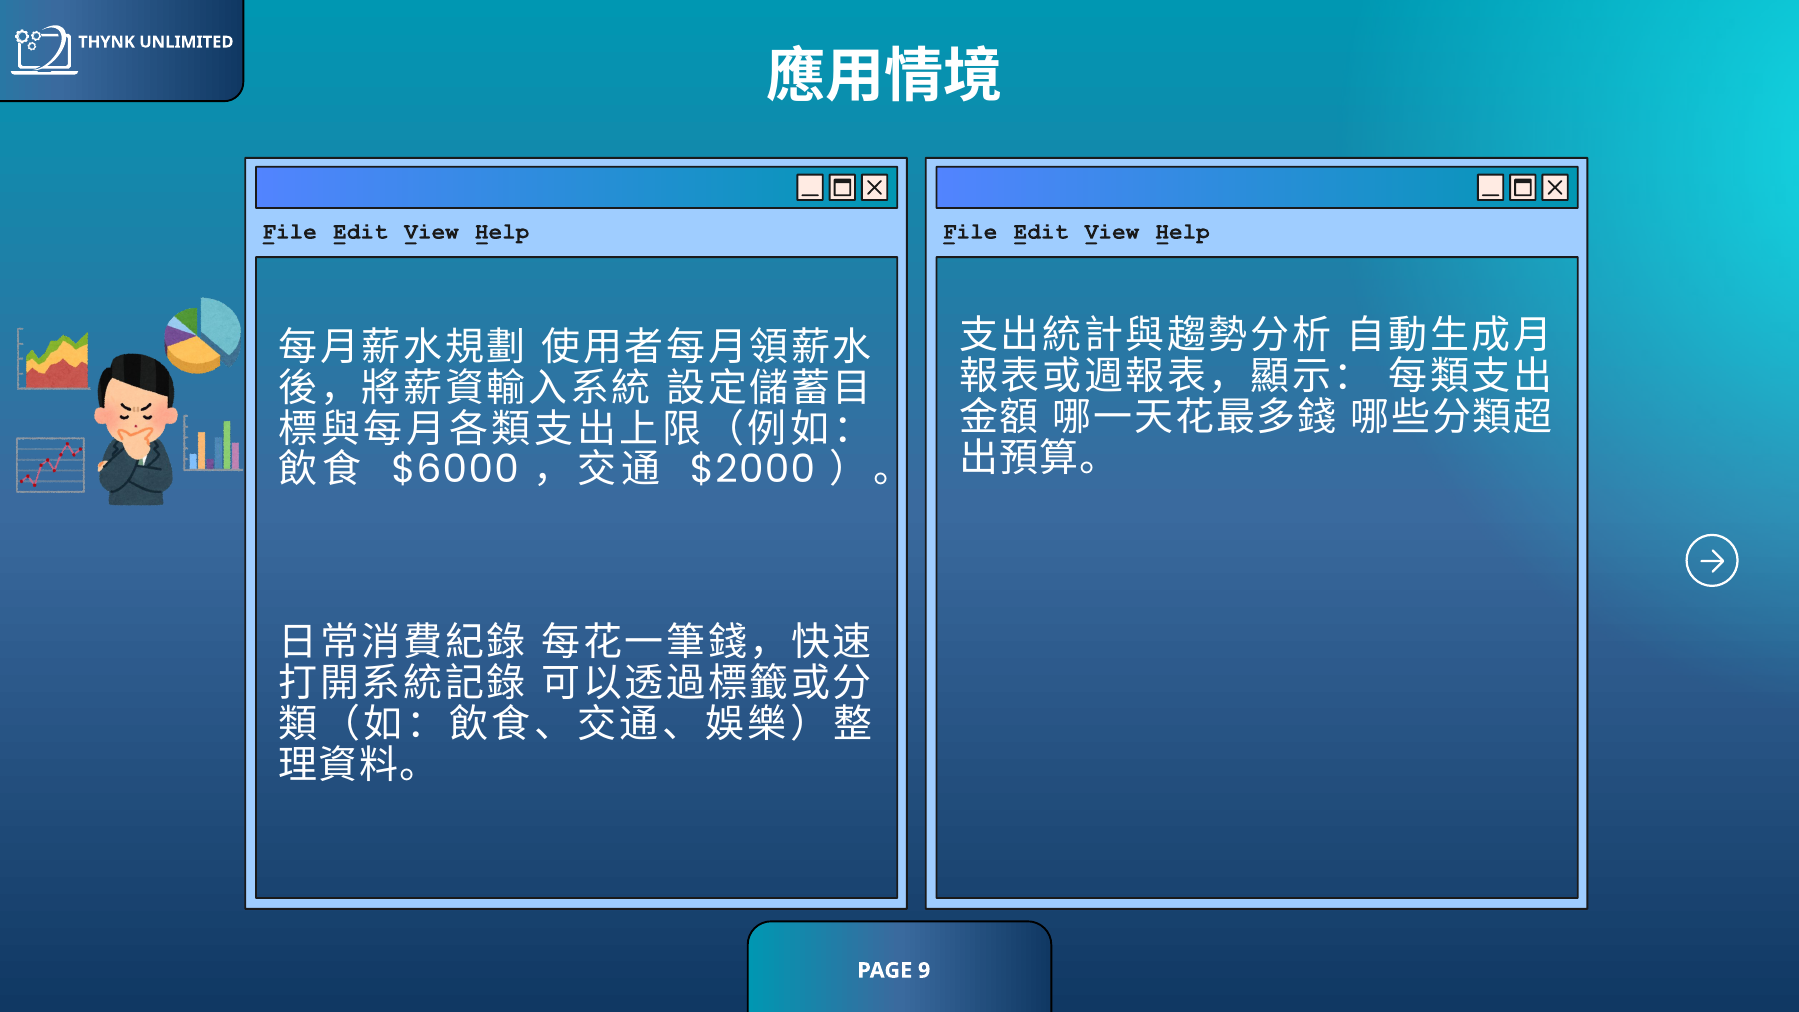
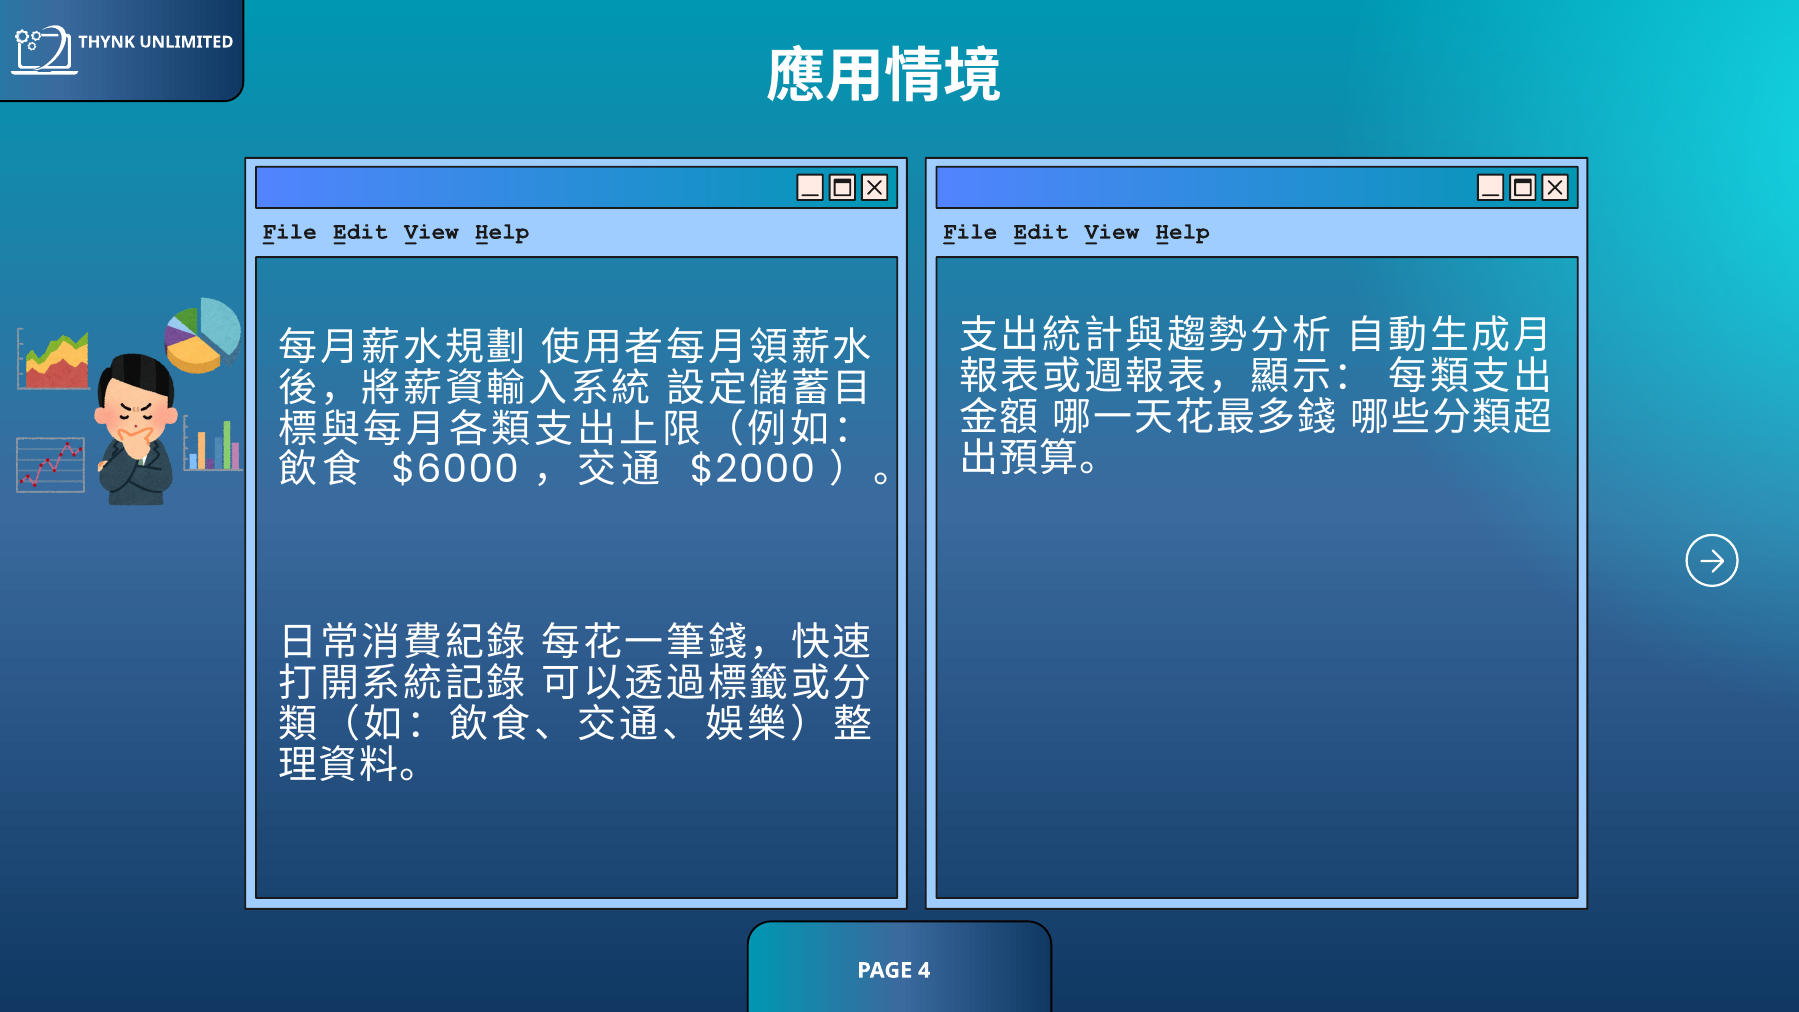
9: 9 -> 4 (924, 970)
